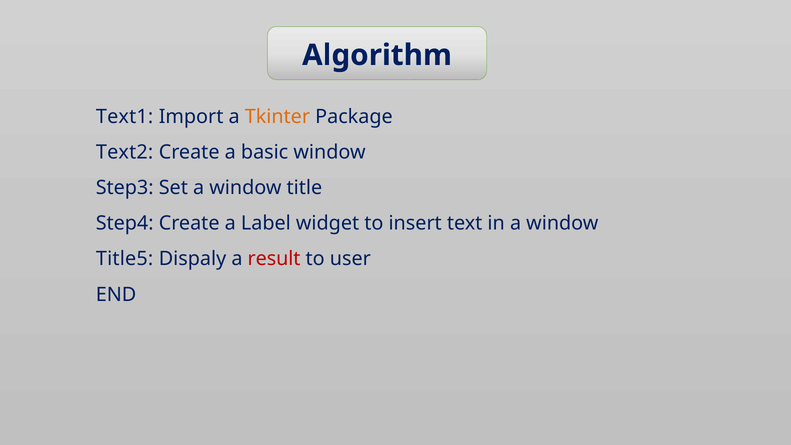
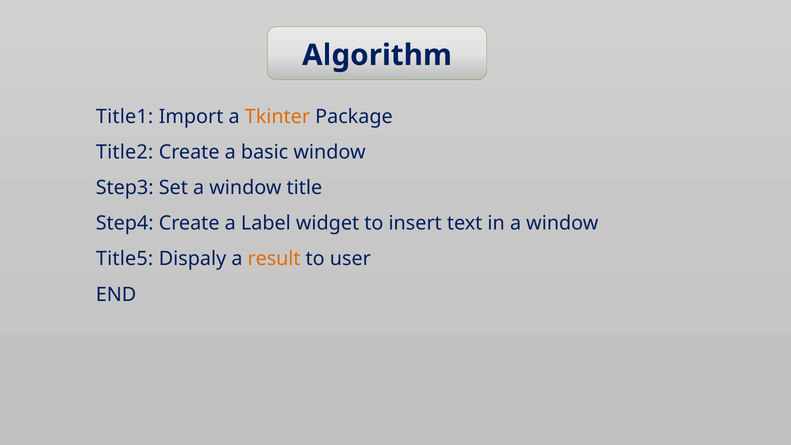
Text1: Text1 -> Title1 (125, 116)
Text2: Text2 -> Title2 (125, 152)
result colour: red -> orange (274, 259)
